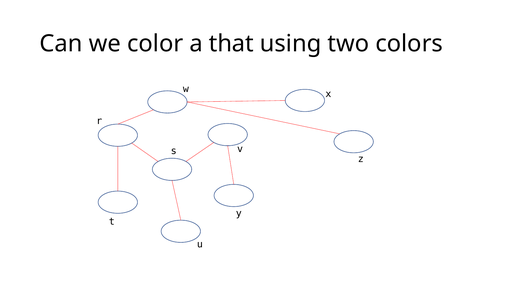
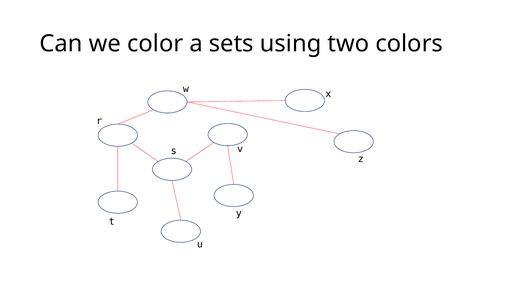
that: that -> sets (231, 44)
